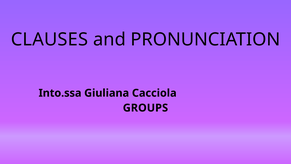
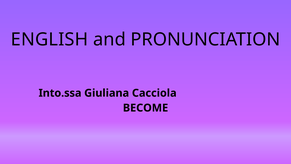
CLAUSES: CLAUSES -> ENGLISH (49, 39)
GROUPS: GROUPS -> BECOME (145, 108)
